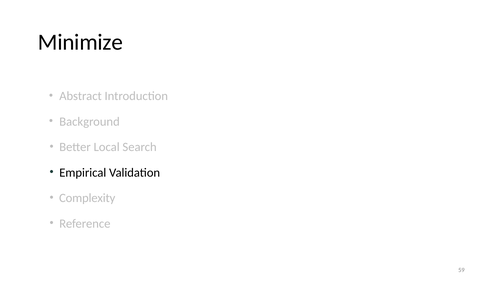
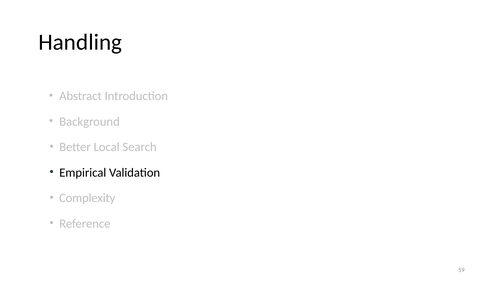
Minimize: Minimize -> Handling (80, 42)
